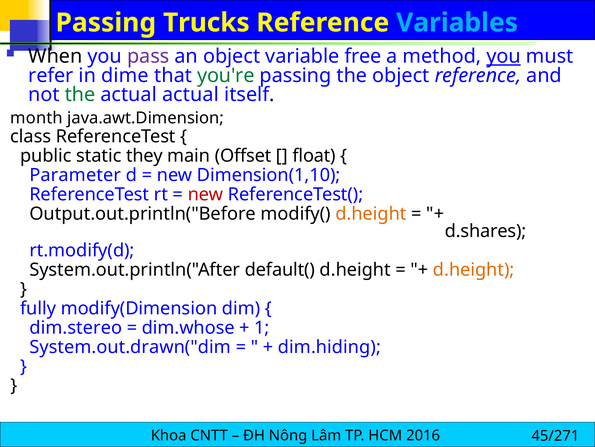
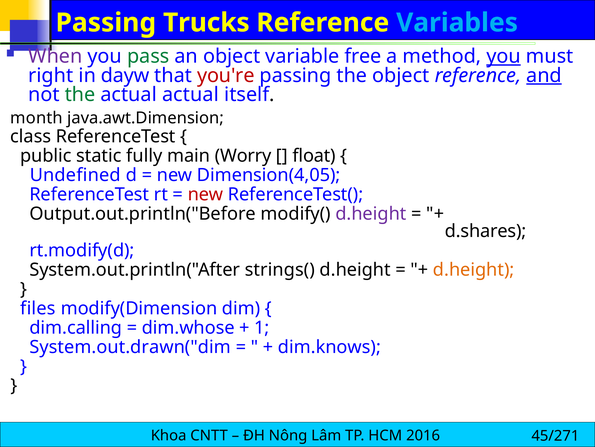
When colour: black -> purple (55, 56)
pass colour: purple -> green (148, 56)
refer: refer -> right (51, 75)
dime: dime -> dayw (125, 75)
you're colour: green -> red (226, 75)
and underline: none -> present (544, 75)
they: they -> fully (144, 155)
Offset: Offset -> Worry (243, 155)
Parameter: Parameter -> Undefined (75, 175)
Dimension(1,10: Dimension(1,10 -> Dimension(4,05 (269, 175)
d.height colour: orange -> purple (371, 213)
default(: default( -> strings( (280, 269)
fully: fully -> files (38, 308)
dim.stereo: dim.stereo -> dim.calling (76, 327)
dim.hiding: dim.hiding -> dim.knows (329, 346)
